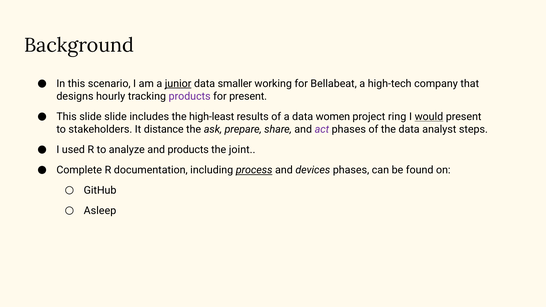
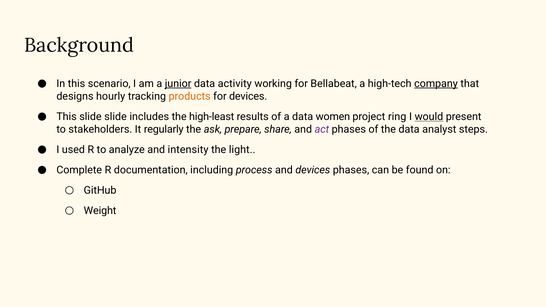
smaller: smaller -> activity (235, 84)
company underline: none -> present (436, 84)
products colour: purple -> orange (190, 96)
for present: present -> devices (248, 96)
distance: distance -> regularly (164, 129)
and products: products -> intensity (188, 150)
joint: joint -> light (242, 150)
process underline: present -> none (254, 170)
Asleep: Asleep -> Weight (100, 211)
